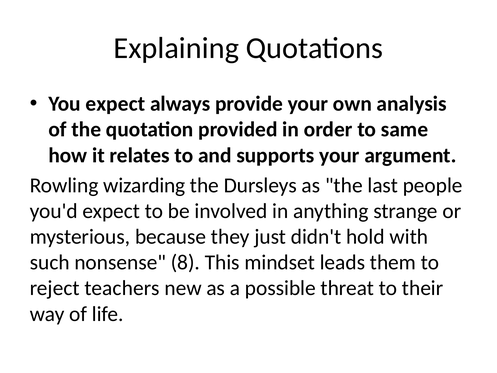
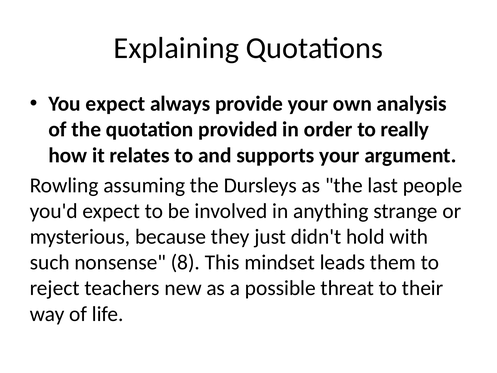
same: same -> really (405, 129)
wizarding: wizarding -> assuming (144, 185)
